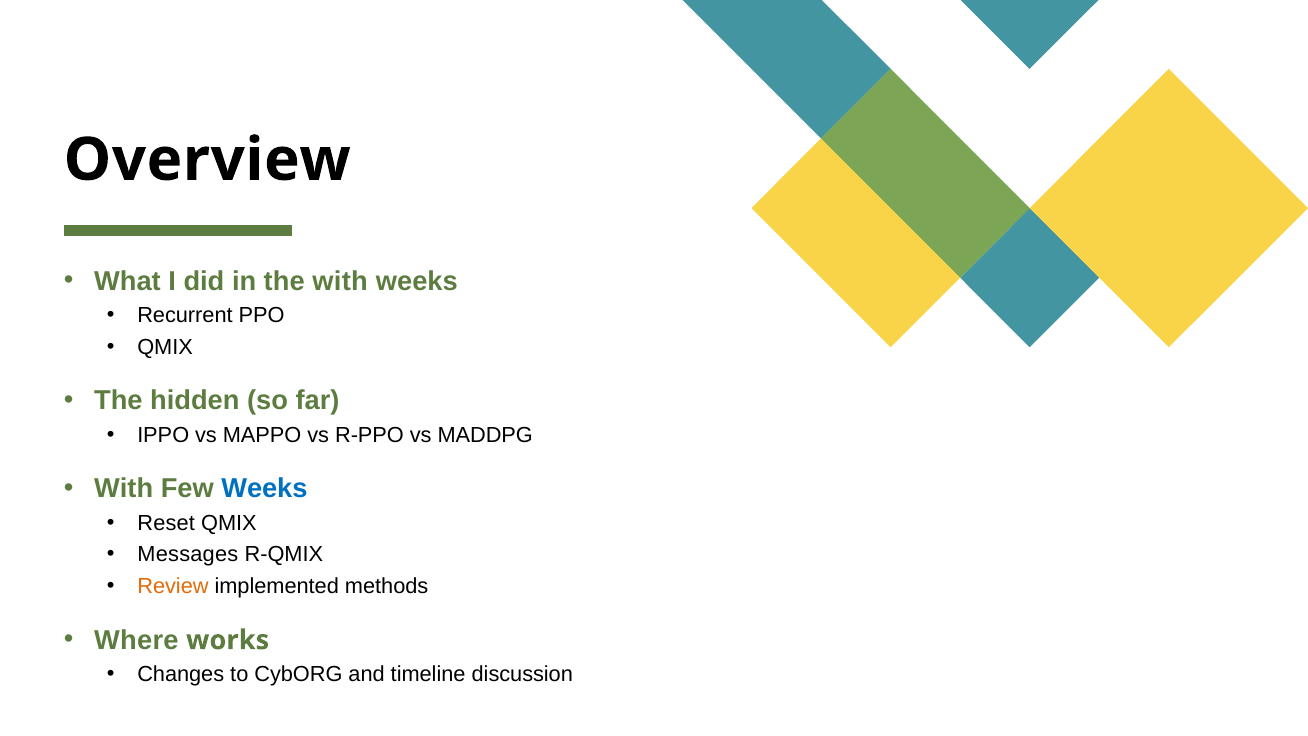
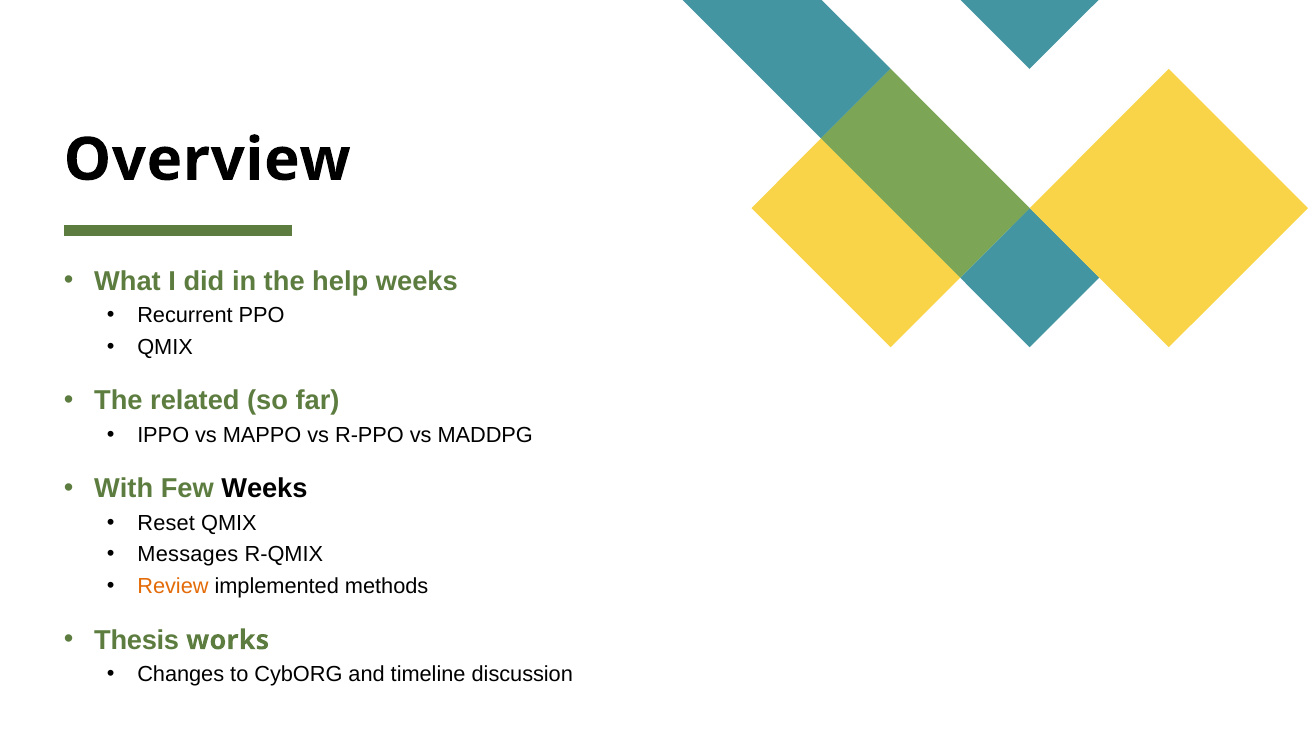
the with: with -> help (340, 281)
hidden: hidden -> related (195, 401)
Weeks colour: blue -> black (264, 489)
Where: Where -> Thesis (137, 640)
